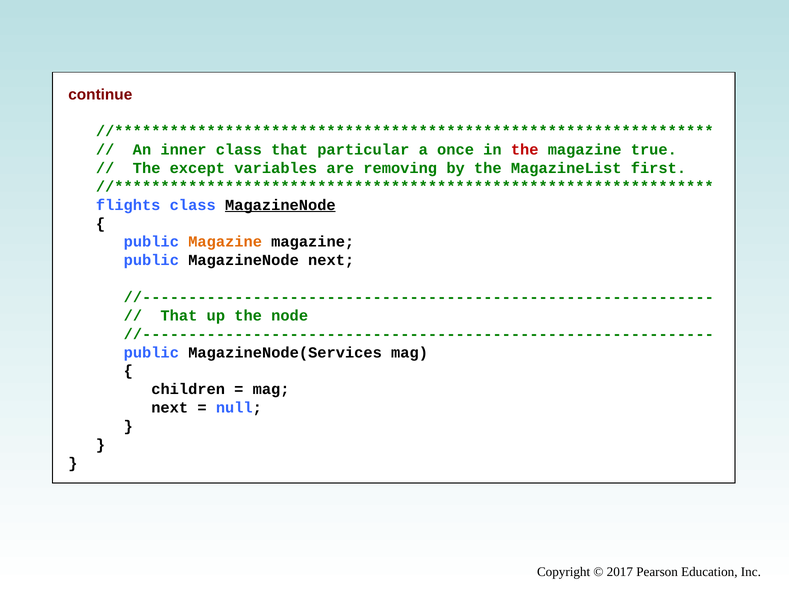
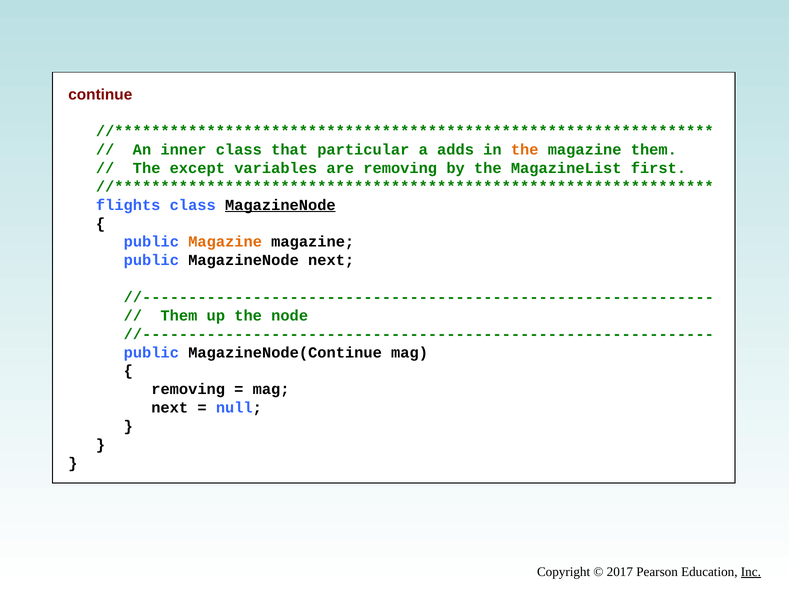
once: once -> adds (456, 150)
the colour: red -> orange (525, 150)
magazine true: true -> them (654, 150)
That: That -> Them (179, 315)
MagazineNode(Services: MagazineNode(Services -> MagazineNode(Continue (285, 352)
children: children -> removing (188, 389)
Inc underline: none -> present (751, 572)
